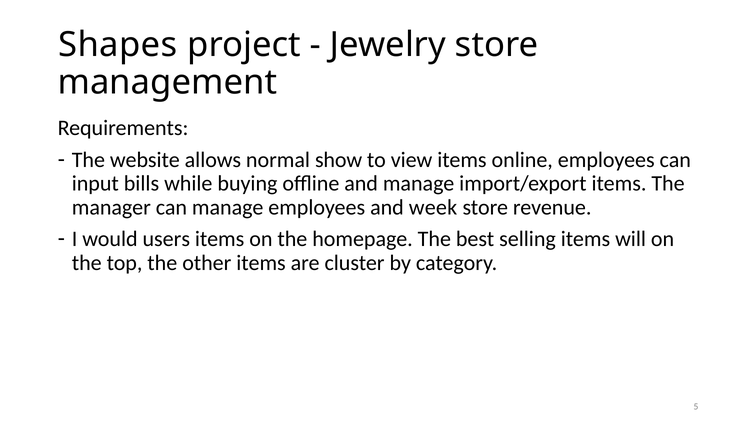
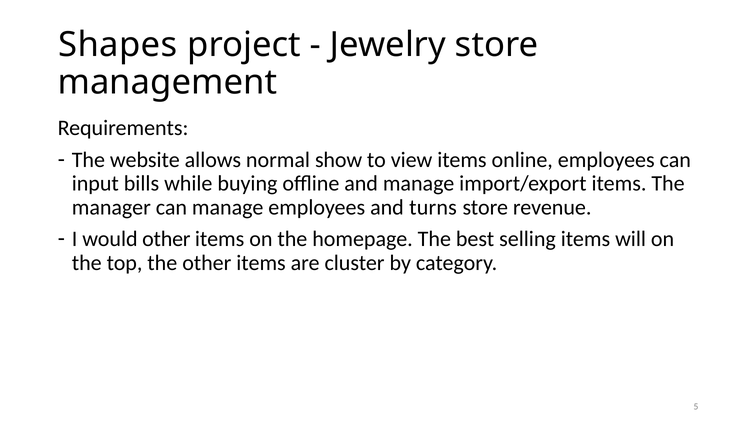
week: week -> turns (433, 207)
would users: users -> other (166, 239)
